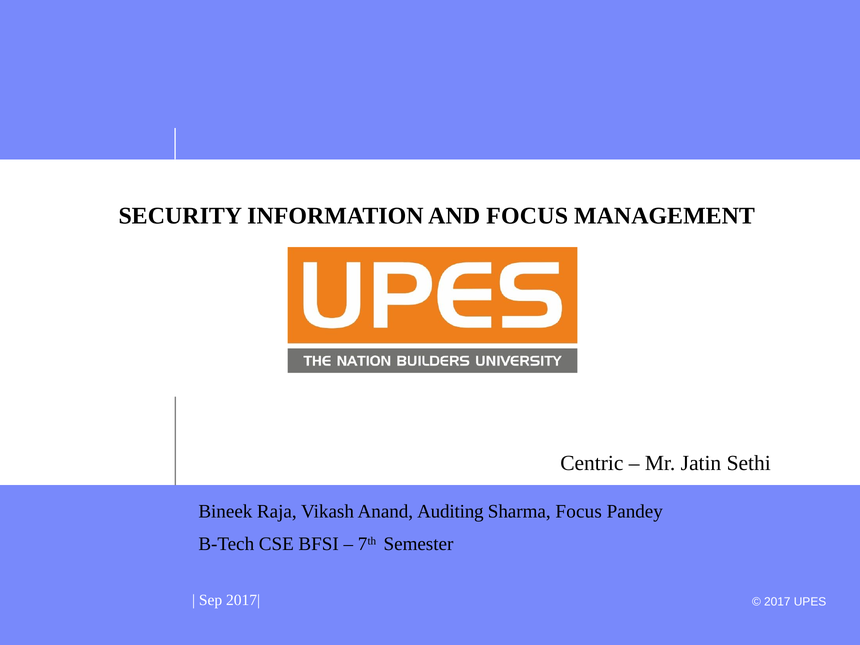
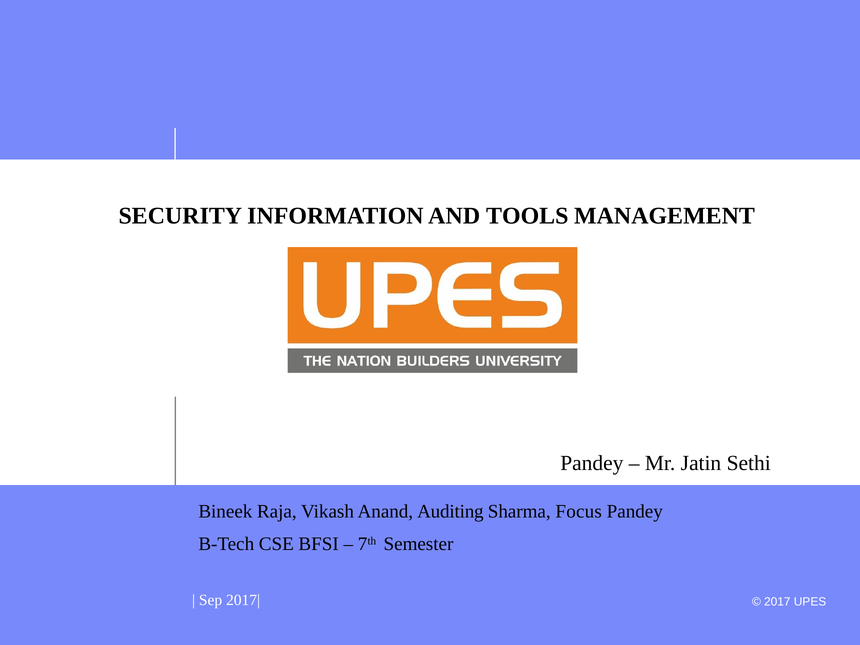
AND FOCUS: FOCUS -> TOOLS (527, 216)
Centric: Centric -> Pandey (592, 463)
